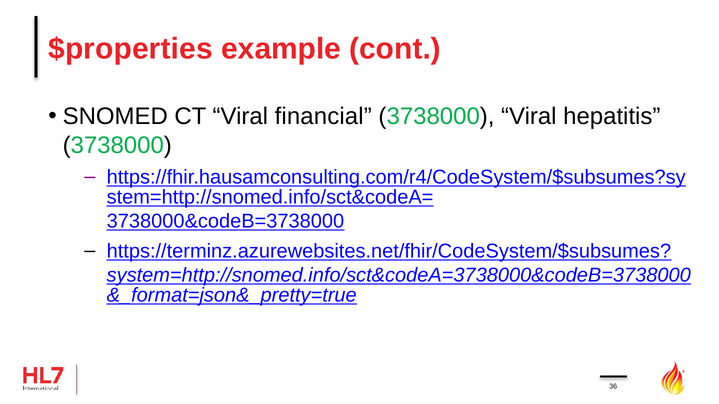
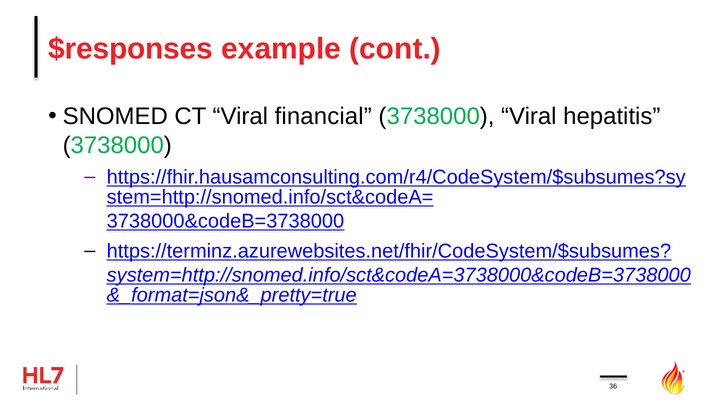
$properties: $properties -> $responses (131, 49)
